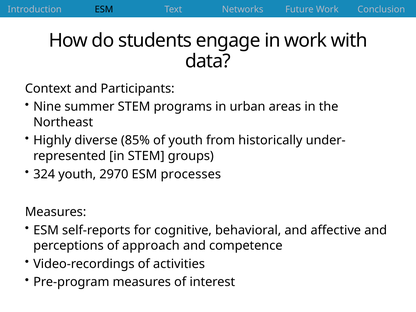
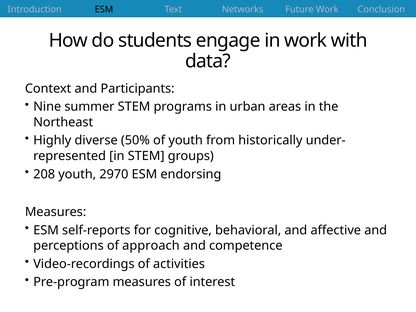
85%: 85% -> 50% (135, 140)
324: 324 -> 208 (44, 174)
processes: processes -> endorsing (191, 174)
